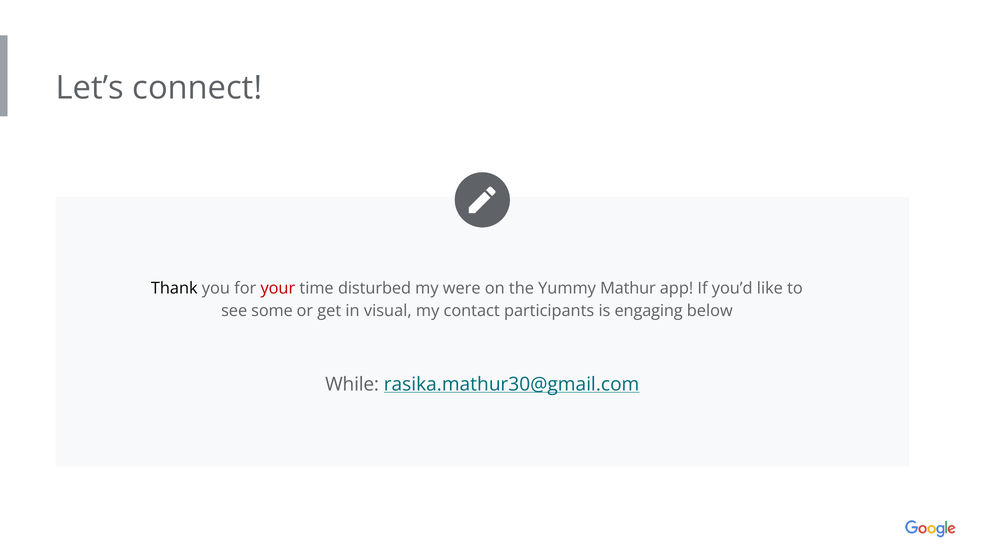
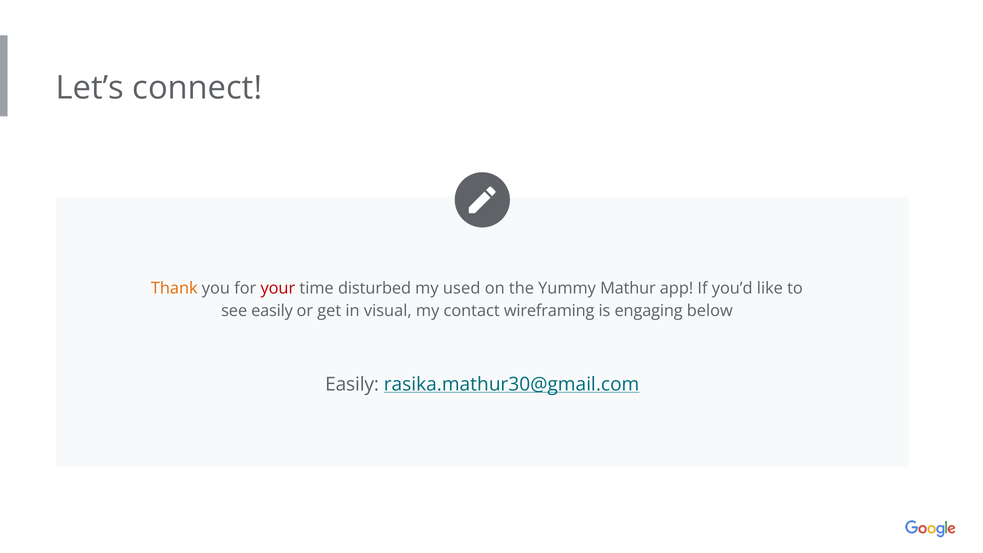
Thank colour: black -> orange (174, 288)
were: were -> used (462, 288)
see some: some -> easily (272, 311)
participants: participants -> wireframing (549, 311)
While: While -> Easily (352, 385)
